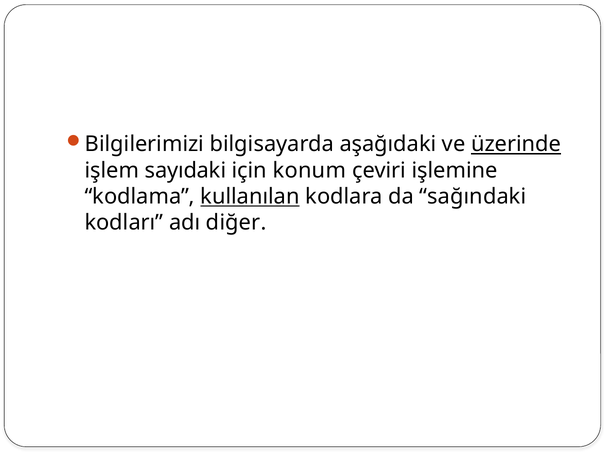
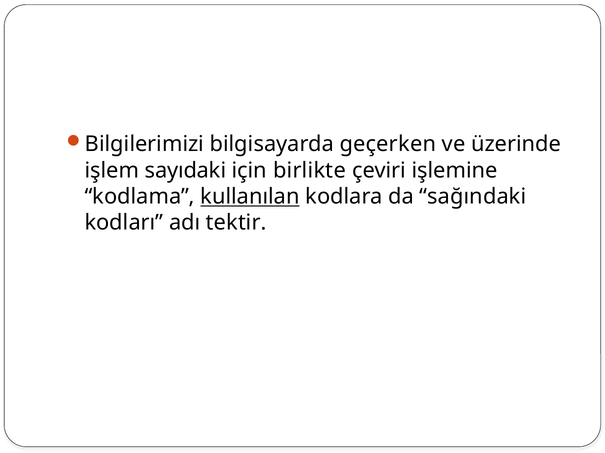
aşağıdaki: aşağıdaki -> geçerken (388, 144)
üzerinde underline: present -> none (516, 144)
konum: konum -> birlikte (309, 171)
diğer: diğer -> tektir (236, 223)
